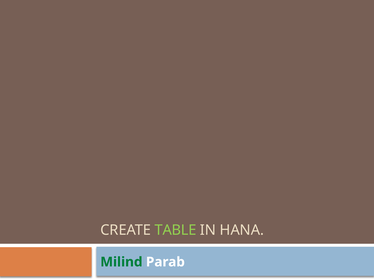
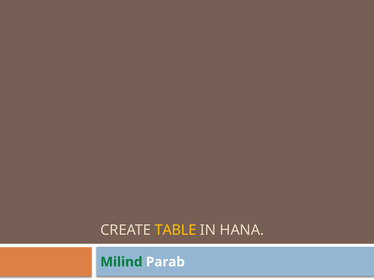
TABLE colour: light green -> yellow (176, 230)
